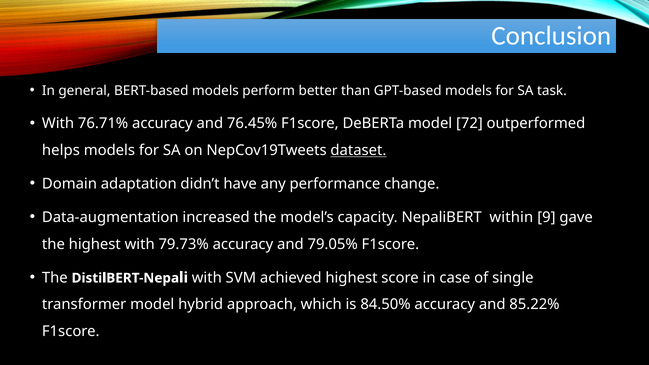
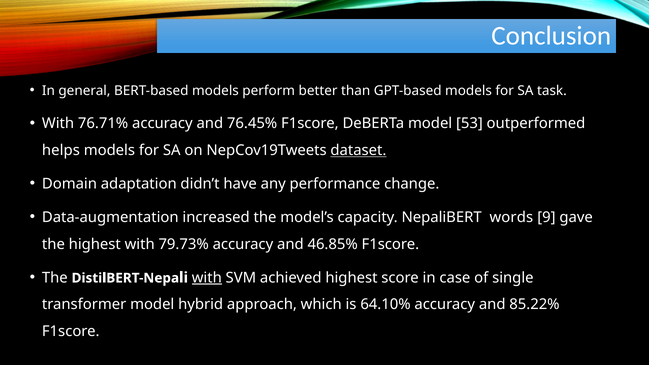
72: 72 -> 53 (469, 124)
within: within -> words (511, 217)
79.05%: 79.05% -> 46.85% (333, 244)
with underline: none -> present (207, 278)
84.50%: 84.50% -> 64.10% (386, 304)
